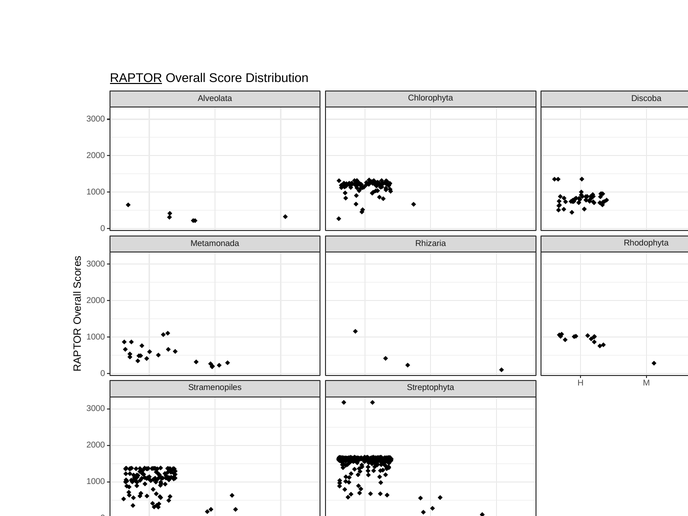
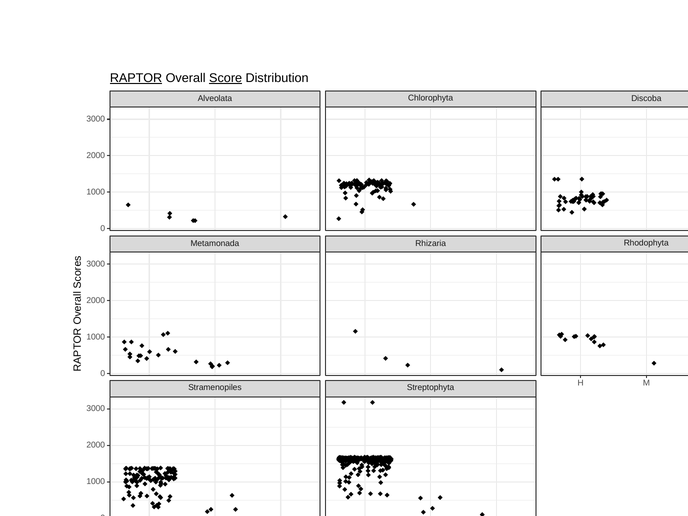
Score underline: none -> present (226, 78)
